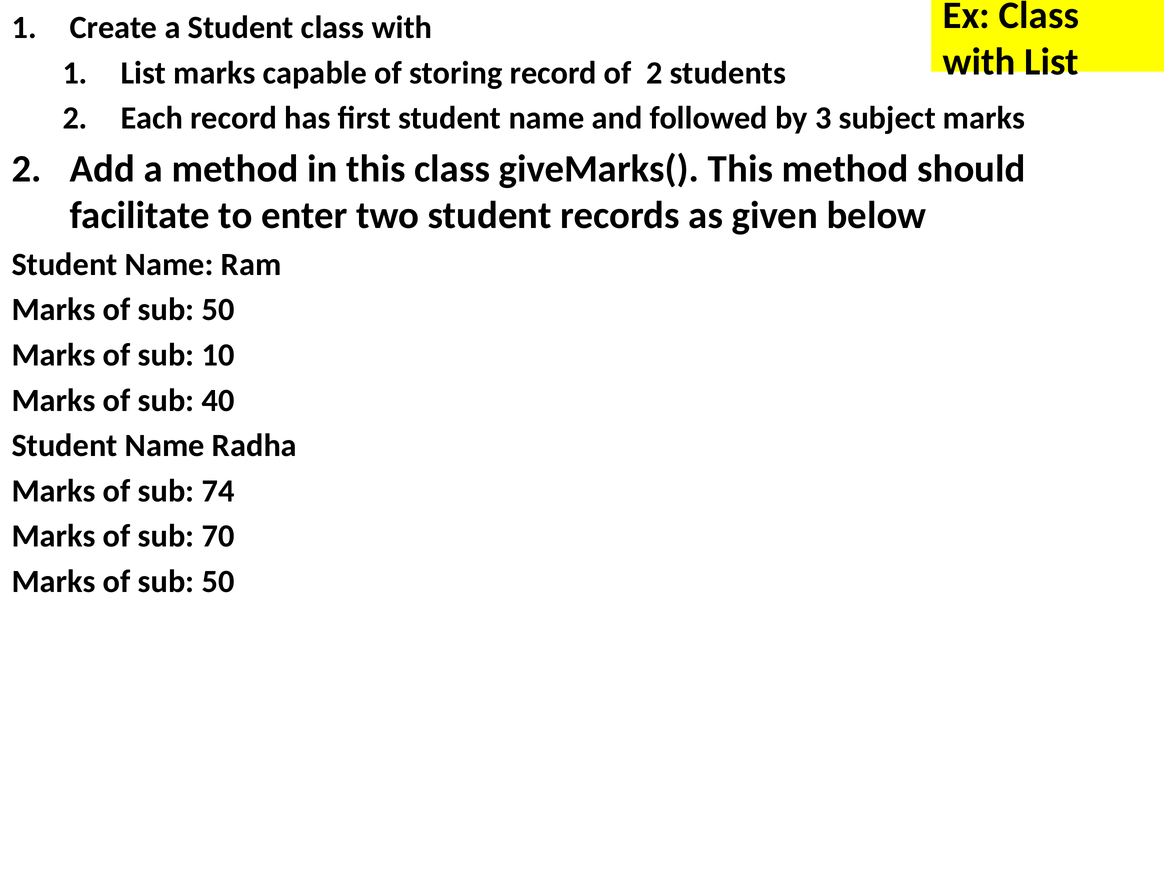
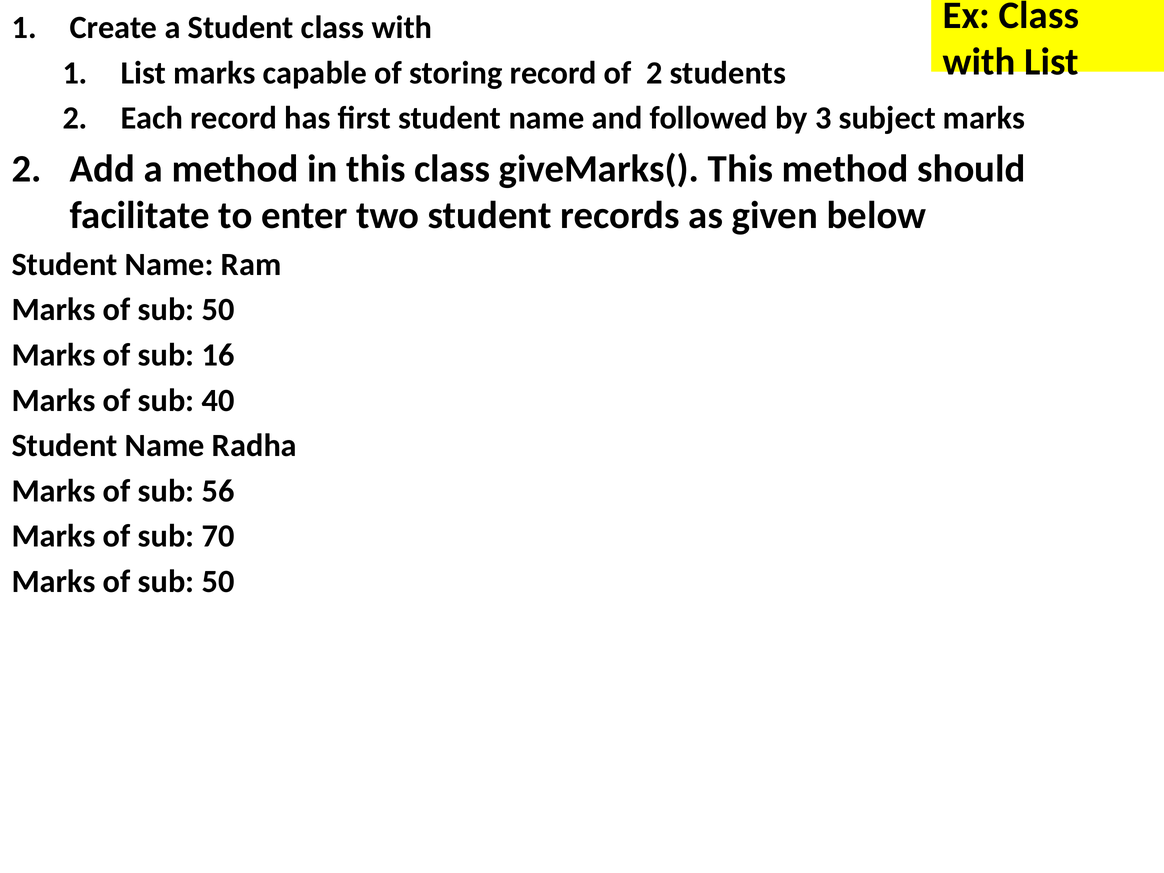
10: 10 -> 16 (218, 355)
74: 74 -> 56 (218, 491)
